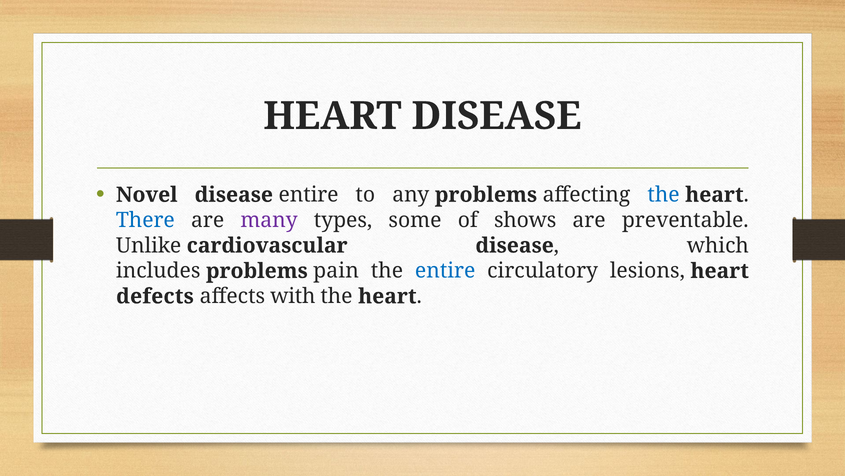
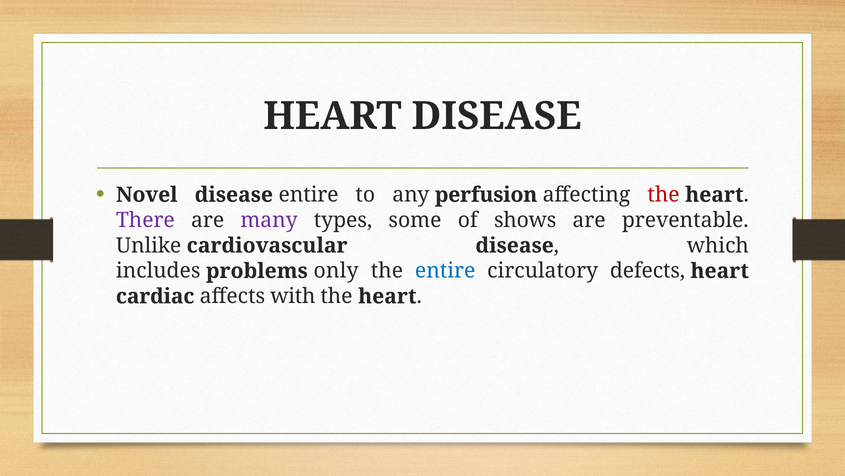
any problems: problems -> perfusion (486, 195)
the colour: blue -> red (664, 195)
There colour: blue -> purple (145, 220)
pain: pain -> only (336, 271)
lesions: lesions -> defects (647, 271)
defects: defects -> cardiac (155, 296)
